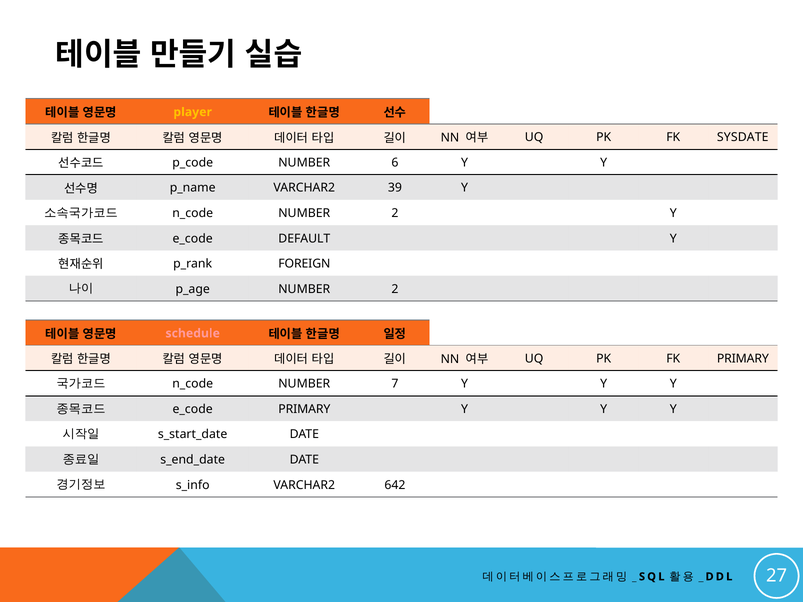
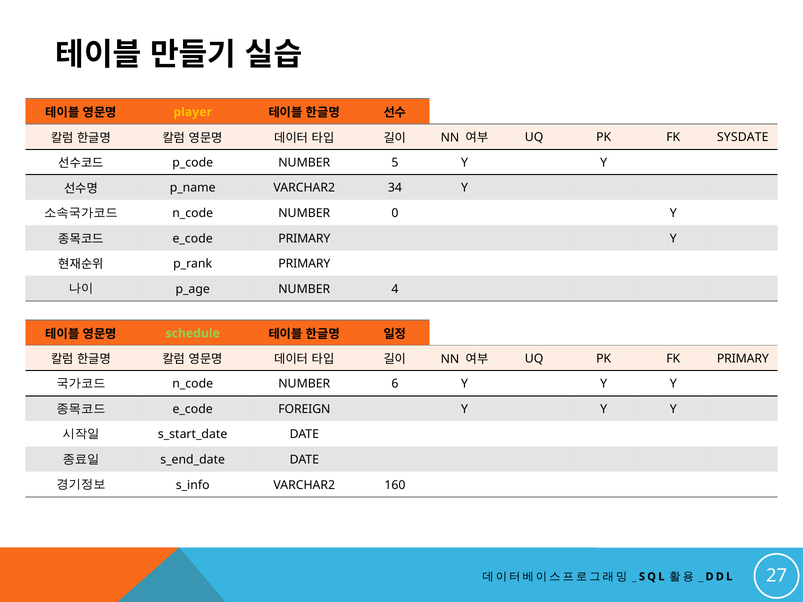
6: 6 -> 5 (395, 163)
39: 39 -> 34 (395, 188)
2: 2 -> 0 (395, 213)
DEFAULT: DEFAULT -> PRIMARY (304, 239)
FOREIGN: FOREIGN -> PRIMARY (304, 264)
2: 2 -> 4 (395, 289)
schedule colour: pink -> light green (193, 333)
7: 7 -> 6 (395, 384)
PRIMARY: PRIMARY -> FOREIGN (304, 409)
642: 642 -> 160 (395, 485)
